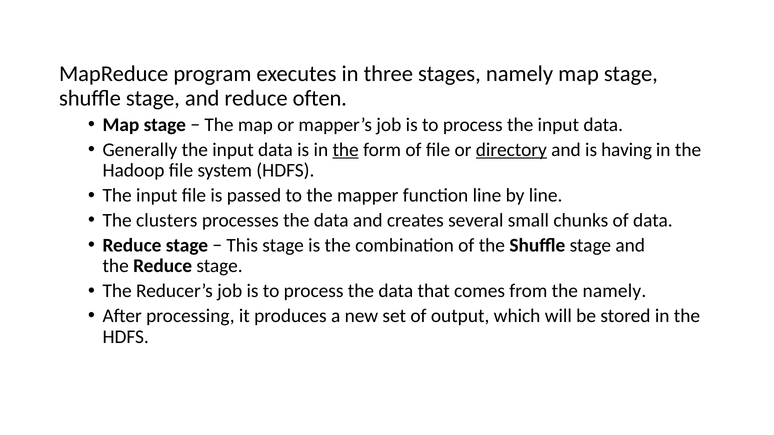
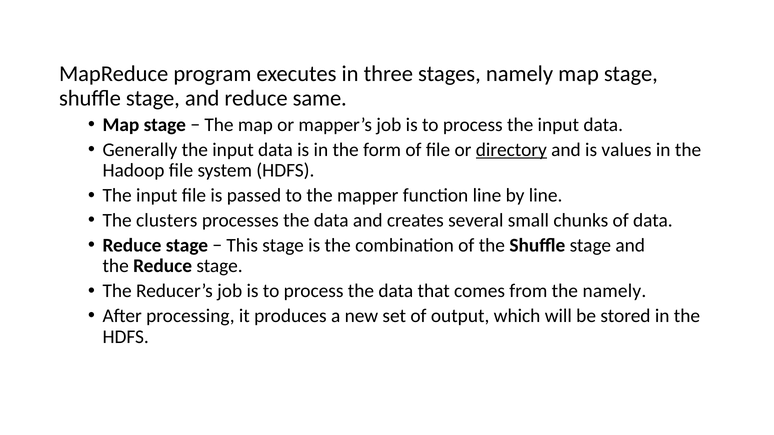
often: often -> same (320, 98)
the underline: present -> none (346, 150)
having: having -> values (626, 150)
